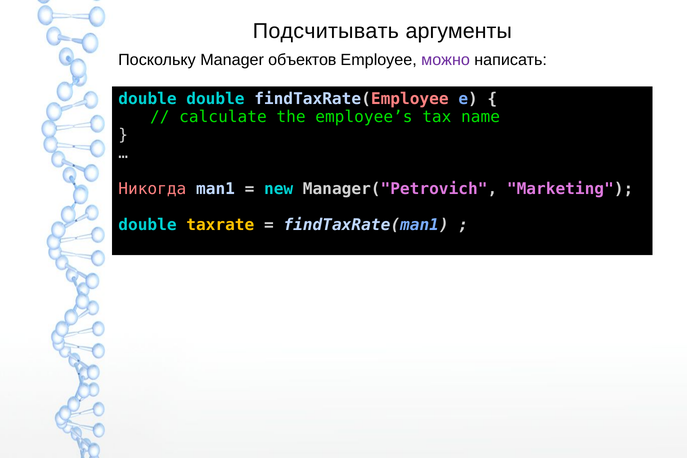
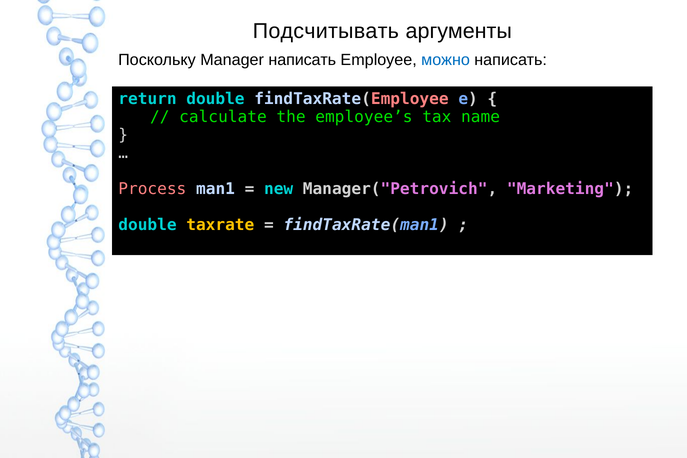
Manager объектов: объектов -> написать (302, 60)
можно colour: purple -> blue (446, 60)
double: double -> return (148, 99)
Никогда: Никогда -> Process (152, 189)
